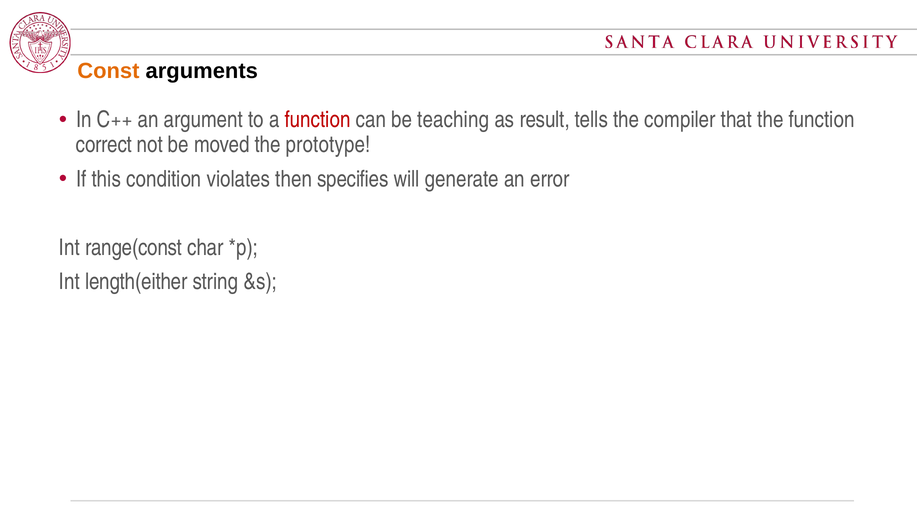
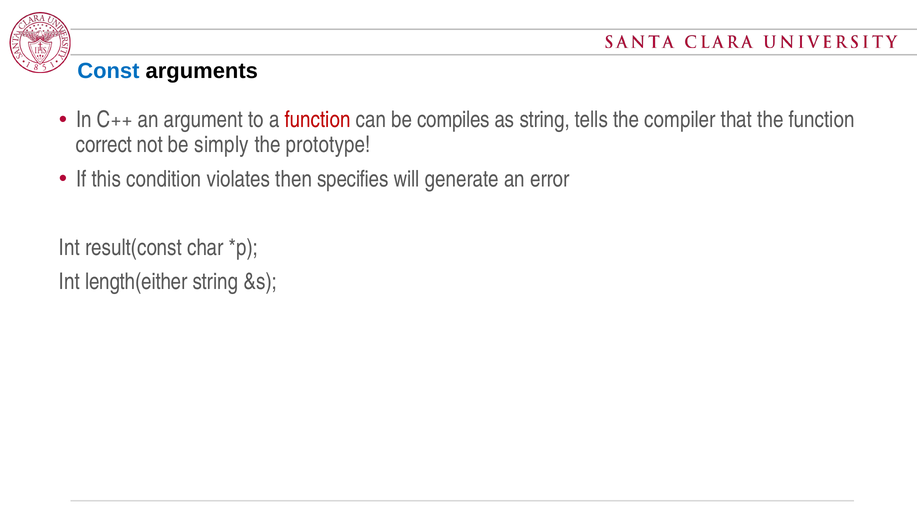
Const colour: orange -> blue (108, 71)
teaching: teaching -> compiles (453, 120)
as result: result -> string (545, 120)
moved: moved -> simply (222, 145)
range(const: range(const -> result(const (134, 247)
